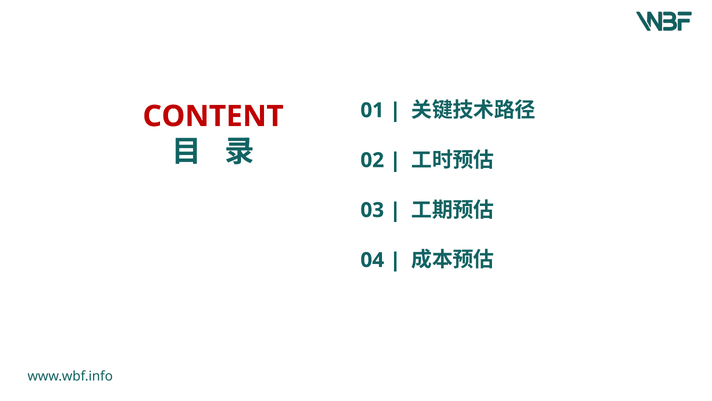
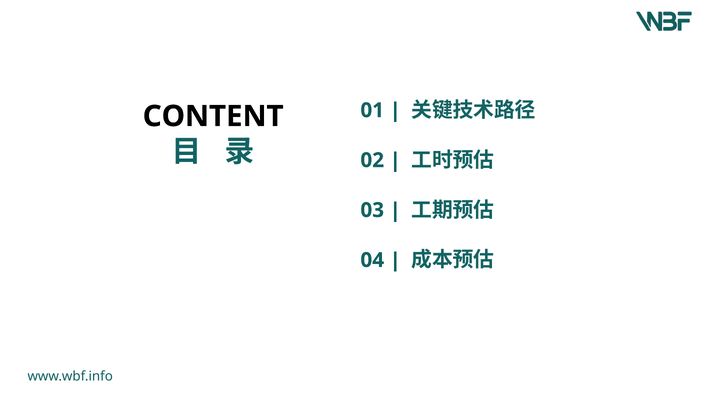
CONTENT colour: red -> black (213, 116)
